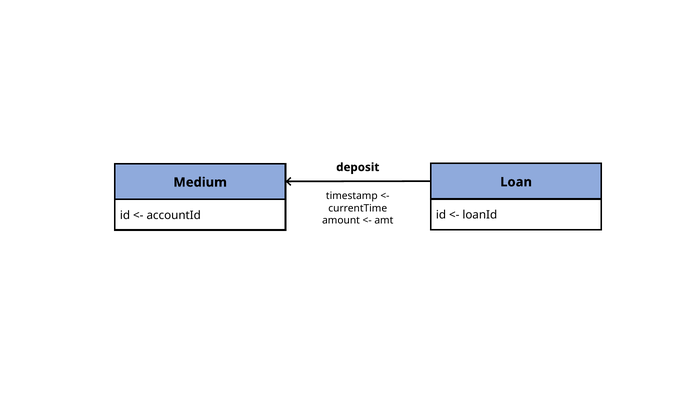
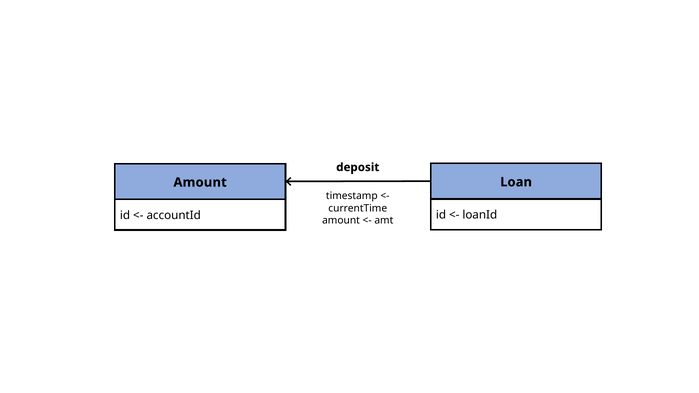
Medium: Medium -> Amount (200, 182)
